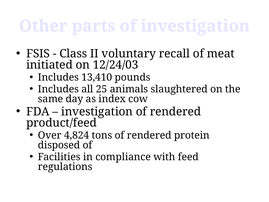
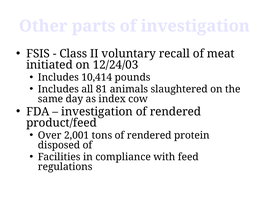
13,410: 13,410 -> 10,414 (97, 77)
25: 25 -> 81 (102, 89)
4,824: 4,824 -> 2,001 (77, 135)
